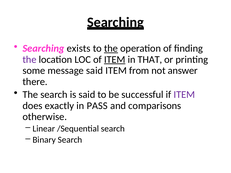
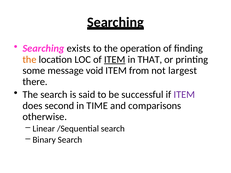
the underline: present -> none (111, 48)
the colour: purple -> orange (29, 60)
message said: said -> void (95, 71)
answer: answer -> largest (183, 71)
exactly: exactly -> second (59, 106)
PASS: PASS -> TIME (97, 106)
